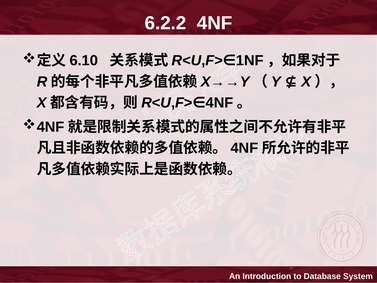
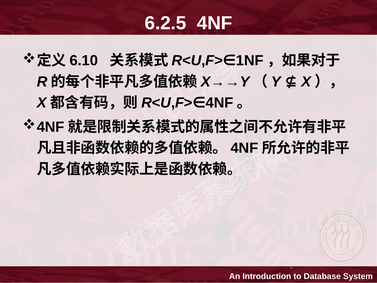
6.2.2: 6.2.2 -> 6.2.5 (165, 23)
